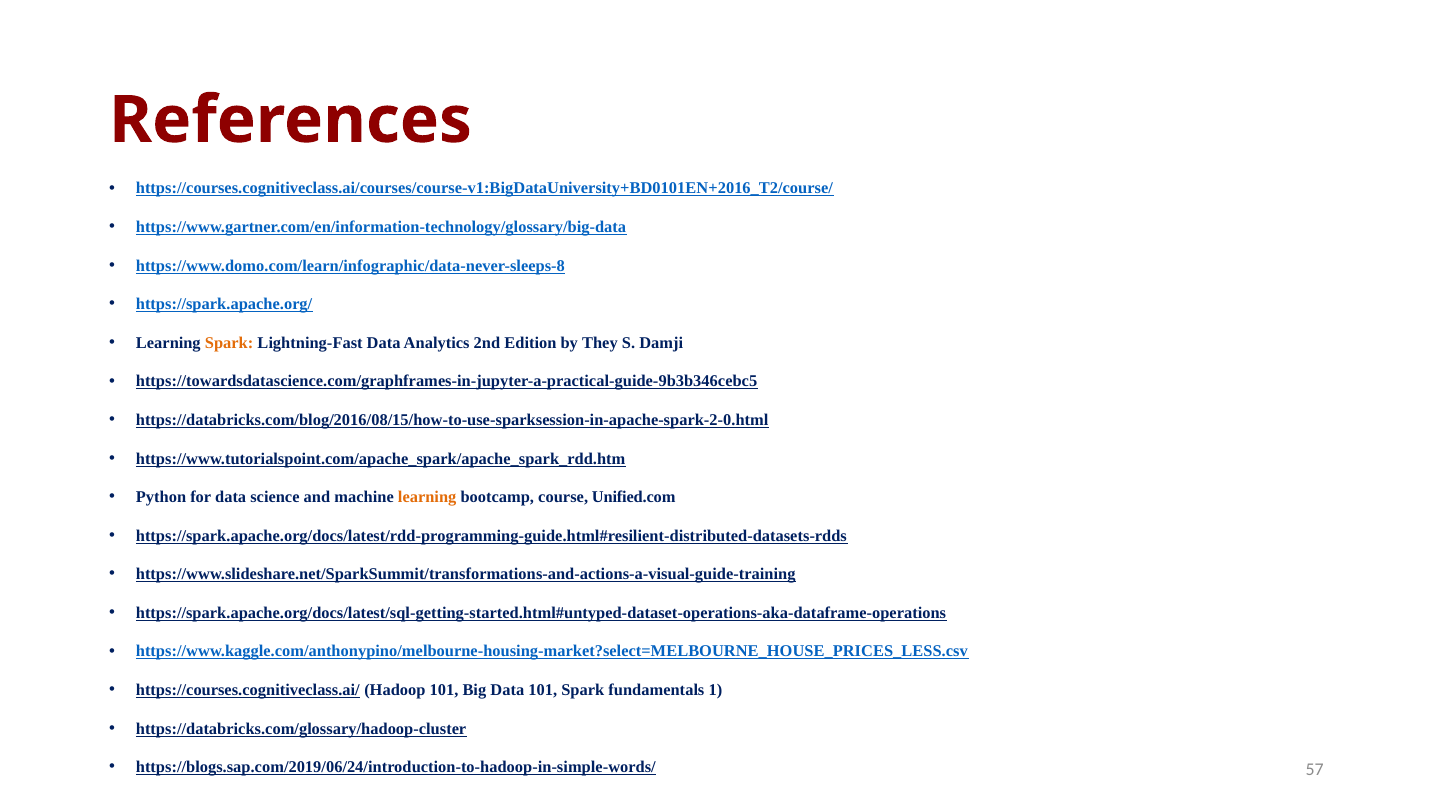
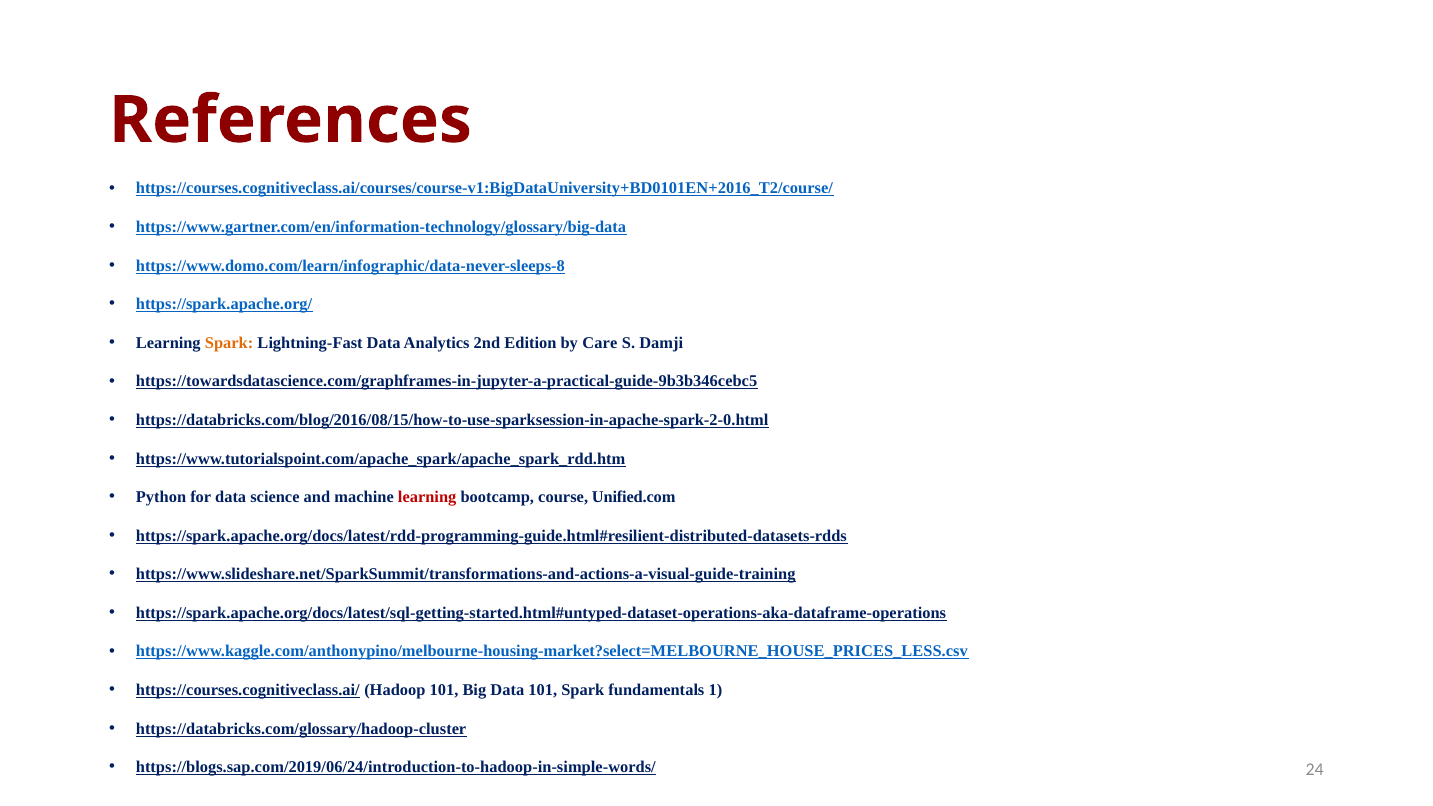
They: They -> Care (600, 343)
learning colour: orange -> red (427, 497)
57: 57 -> 24 (1315, 770)
